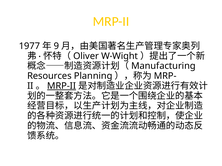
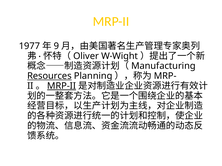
Resources underline: none -> present (49, 76)
